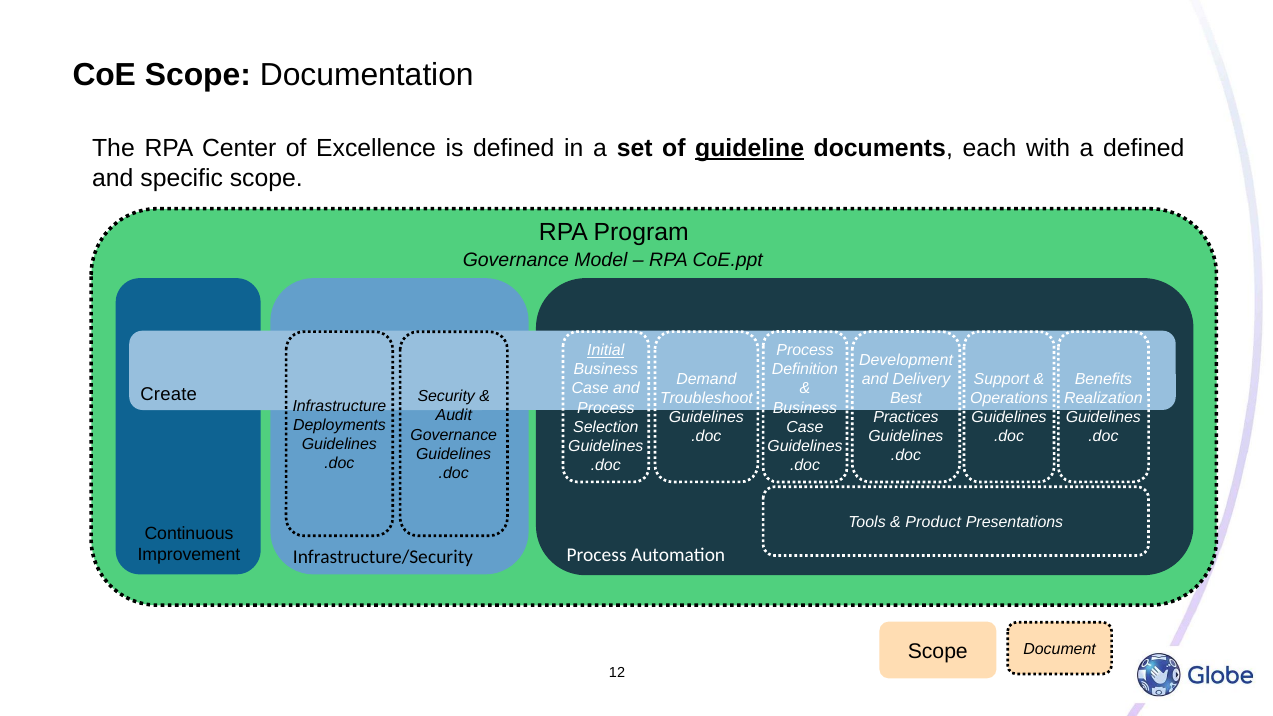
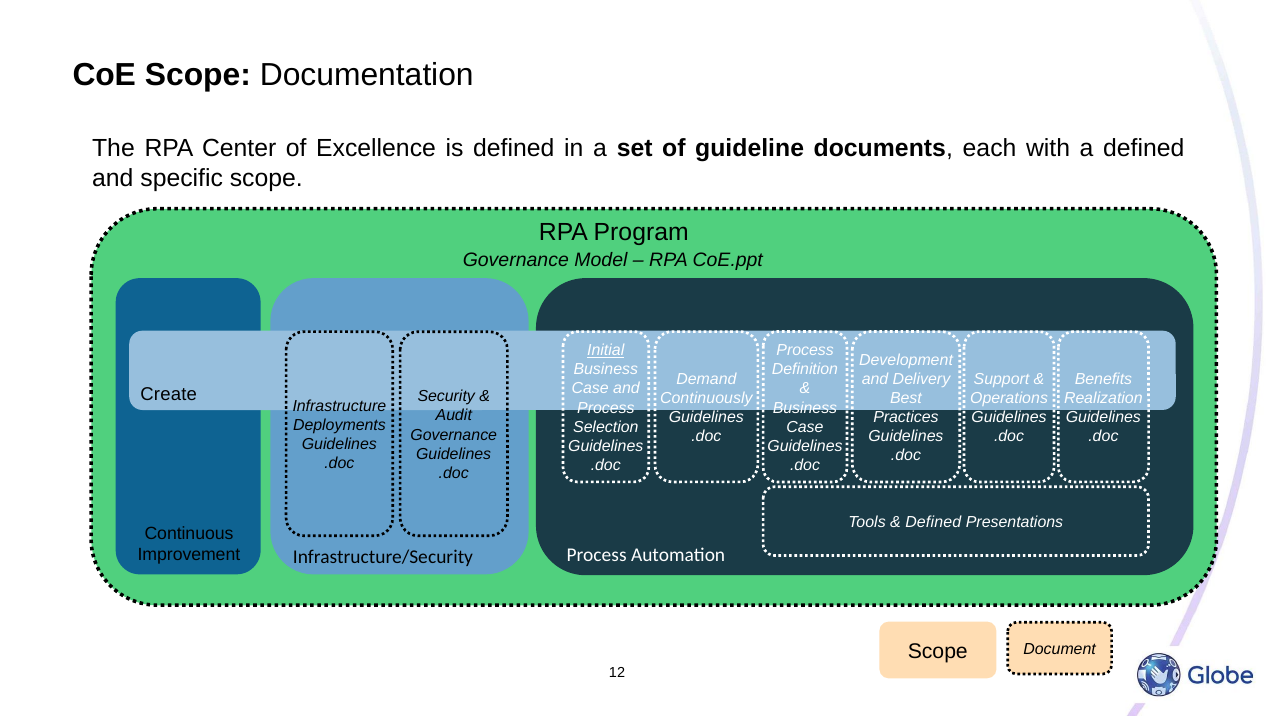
guideline underline: present -> none (750, 148)
Troubleshoot: Troubleshoot -> Continuously (706, 398)
Product: Product -> Defined (933, 522)
